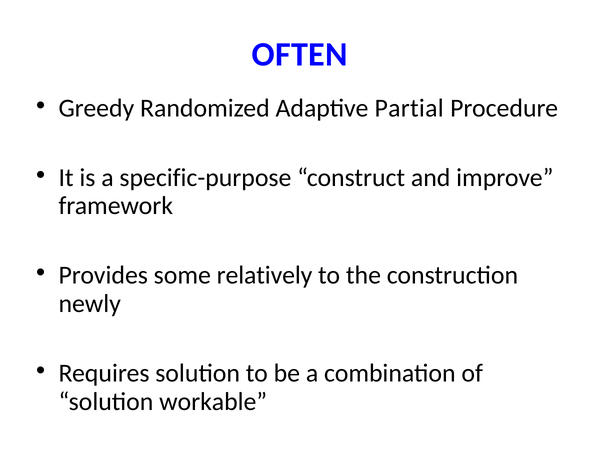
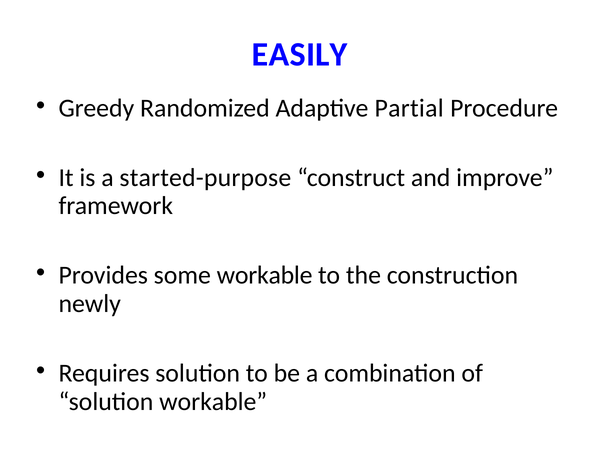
OFTEN: OFTEN -> EASILY (300, 54)
specific-purpose: specific-purpose -> started-purpose (205, 178)
some relatively: relatively -> workable (265, 275)
